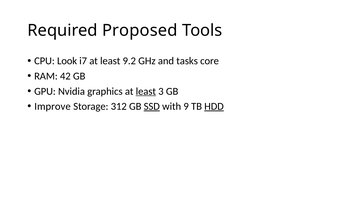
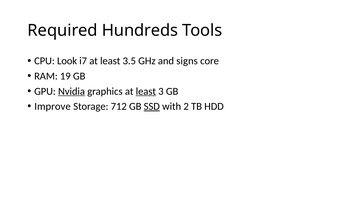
Proposed: Proposed -> Hundreds (140, 30)
9.2: 9.2 -> 3.5 (129, 61)
tasks: tasks -> signs (187, 61)
42: 42 -> 19 (65, 76)
Nvidia underline: none -> present (72, 91)
312: 312 -> 712 (119, 106)
9: 9 -> 2 (186, 106)
HDD underline: present -> none (214, 106)
